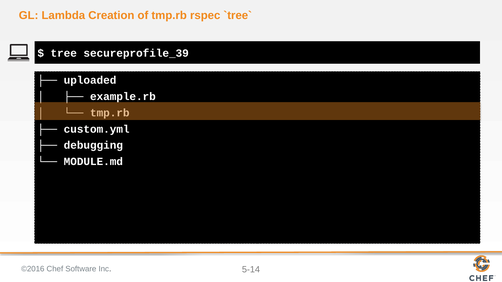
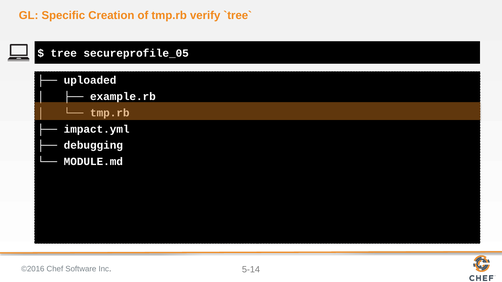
Lambda: Lambda -> Specific (63, 15)
rspec: rspec -> verify (205, 15)
secureprofile_39: secureprofile_39 -> secureprofile_05 (136, 53)
custom.yml: custom.yml -> impact.yml (97, 129)
